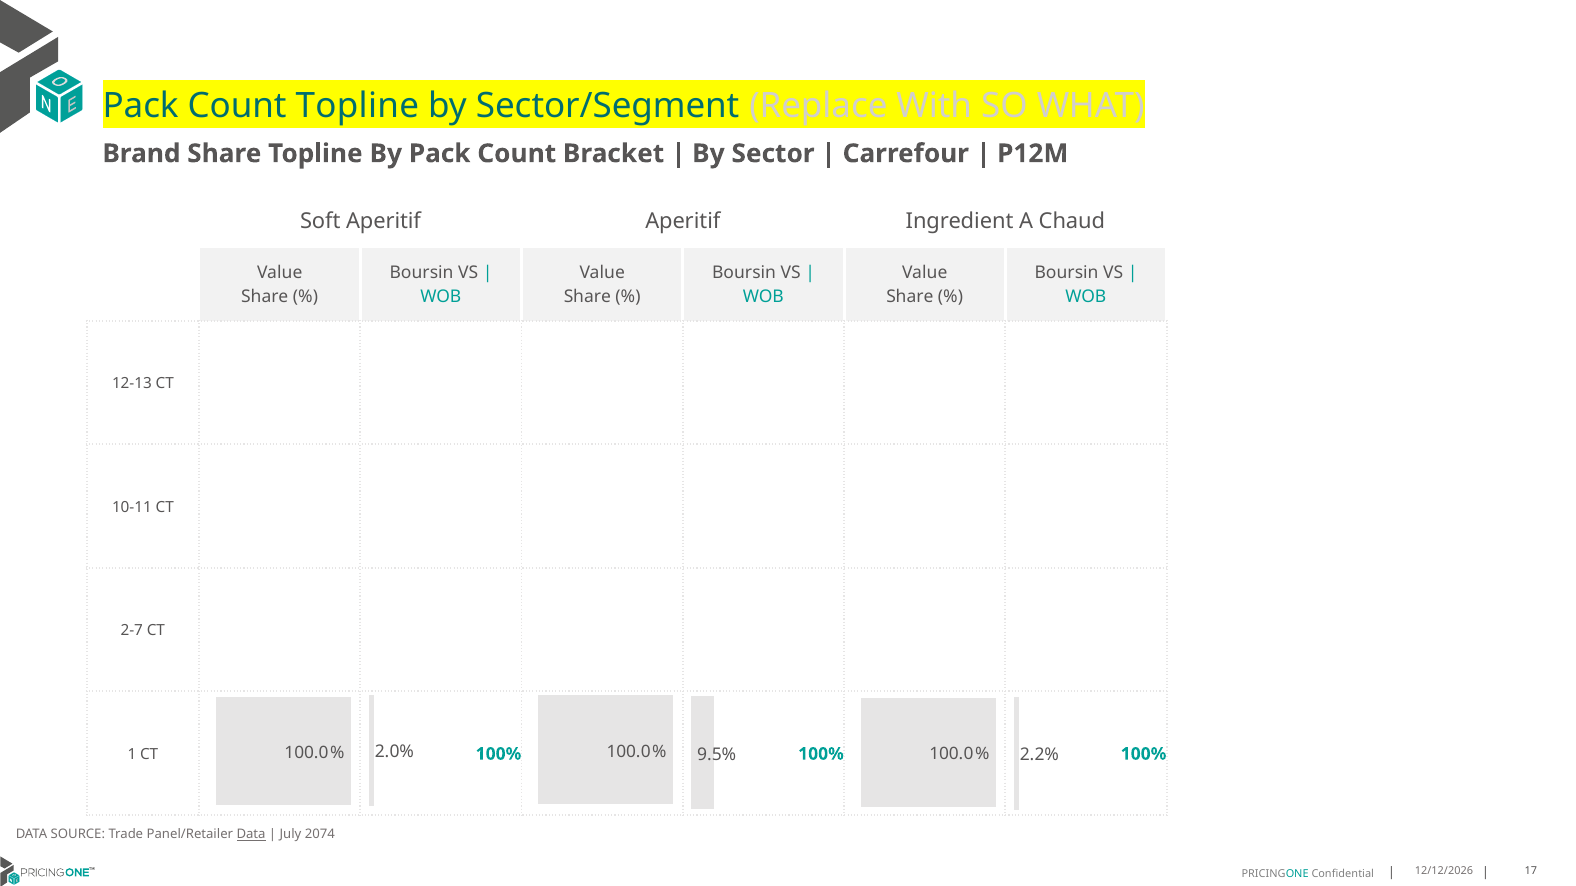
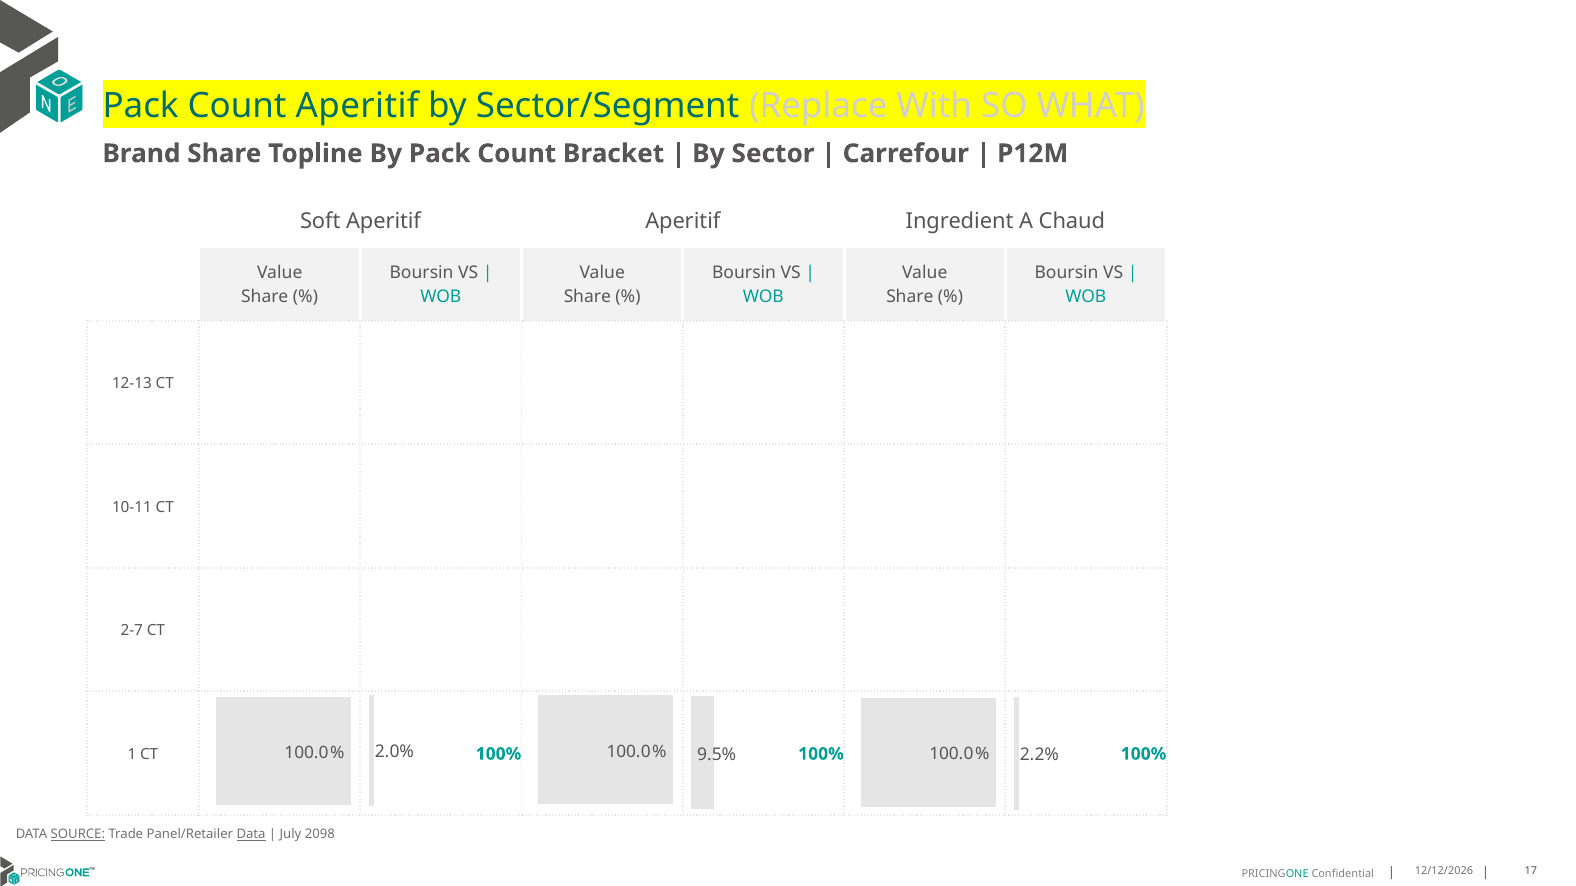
Count Topline: Topline -> Aperitif (357, 106)
SOURCE underline: none -> present (78, 835)
2074: 2074 -> 2098 (320, 835)
